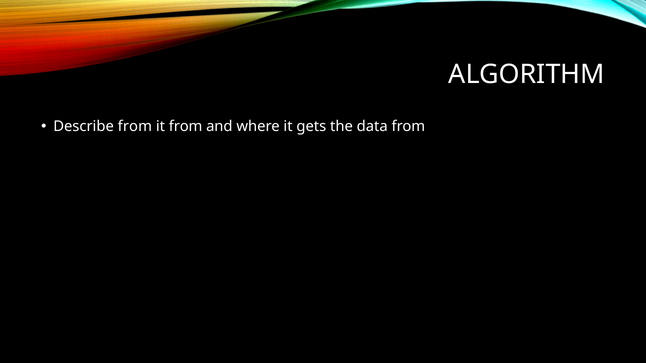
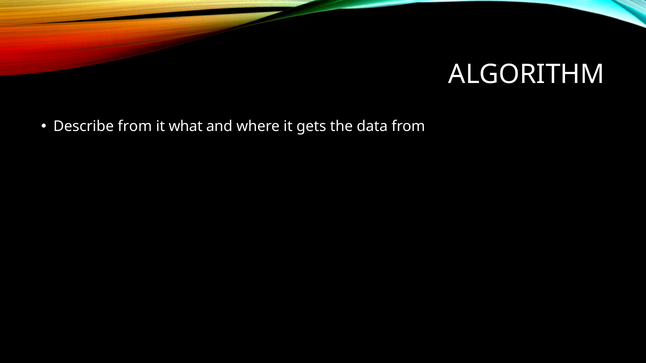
it from: from -> what (186, 127)
